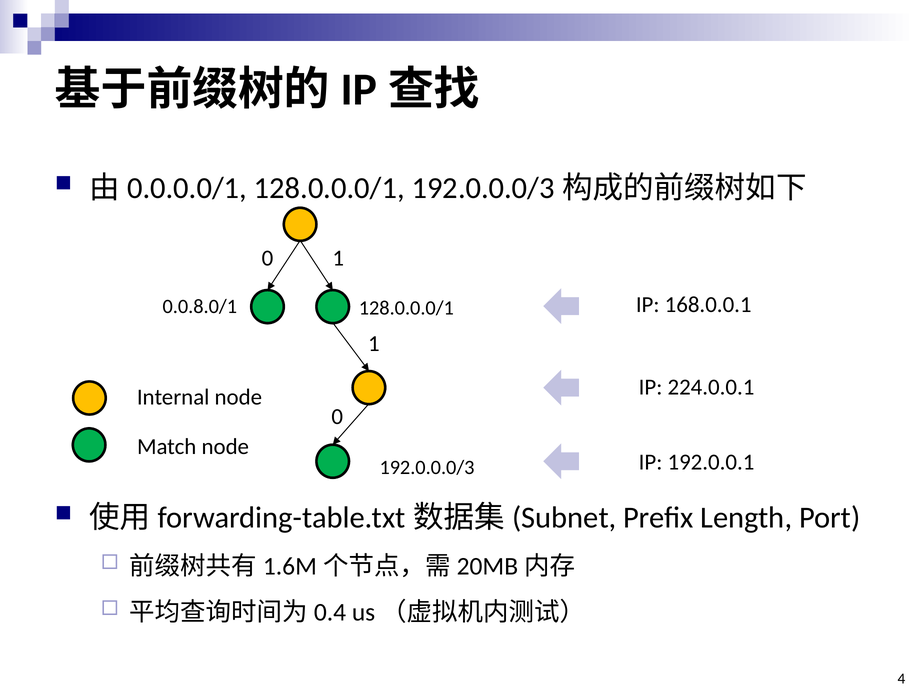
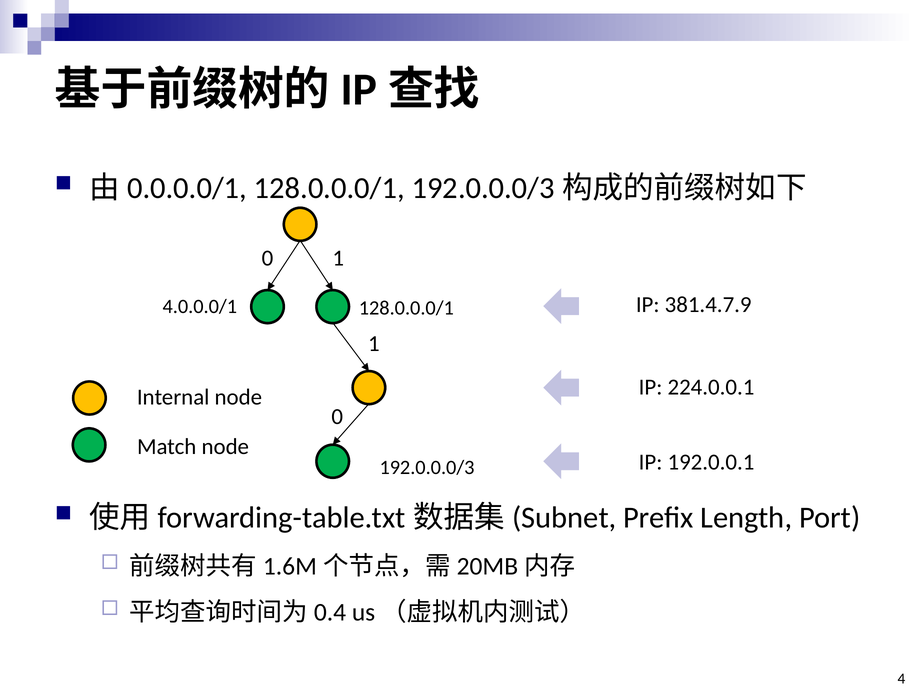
168.0.0.1: 168.0.0.1 -> 381.4.7.9 (708, 305)
0.0.8.0/1: 0.0.8.0/1 -> 4.0.0.0/1 (200, 306)
